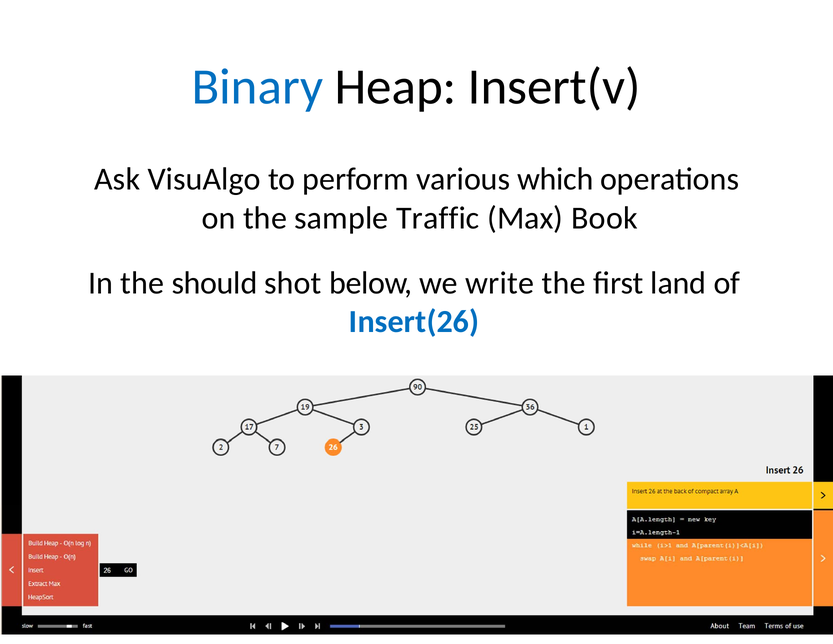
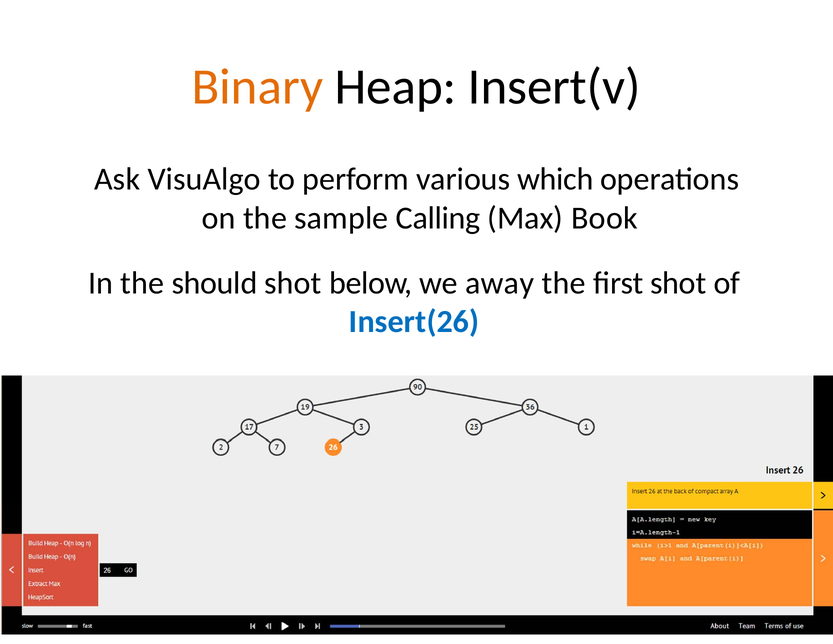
Binary colour: blue -> orange (257, 87)
Traffic: Traffic -> Calling (438, 218)
write: write -> away (500, 283)
first land: land -> shot (678, 283)
